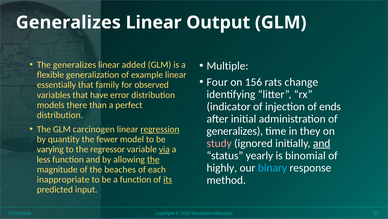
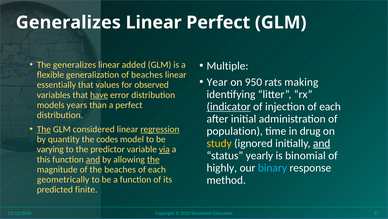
Linear Output: Output -> Perfect (218, 22)
of example: example -> beaches (147, 75)
Four: Four -> Year (217, 82)
156: 156 -> 950 (253, 82)
change: change -> making (301, 82)
family: family -> values (107, 85)
have underline: none -> present (99, 95)
there: there -> years (77, 105)
indicator underline: none -> present (229, 106)
injection of ends: ends -> each (330, 106)
The underline: none -> present (44, 129)
carcinogen: carcinogen -> considered (94, 129)
generalizes: generalizes -> population (235, 131)
they: they -> drug (310, 131)
fewer: fewer -> codes (107, 139)
study colour: pink -> yellow (219, 143)
regressor: regressor -> predictor (108, 149)
less: less -> this (44, 159)
and underline: none -> present (93, 159)
inappropriate: inappropriate -> geometrically (63, 179)
its underline: present -> none (168, 179)
input: input -> finite (86, 189)
